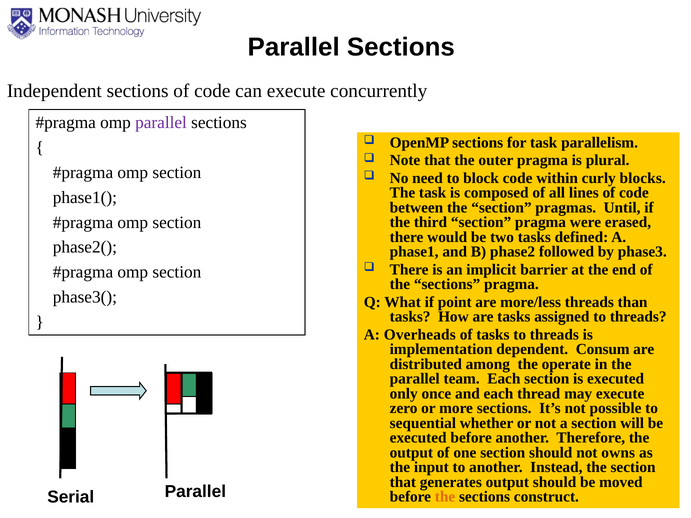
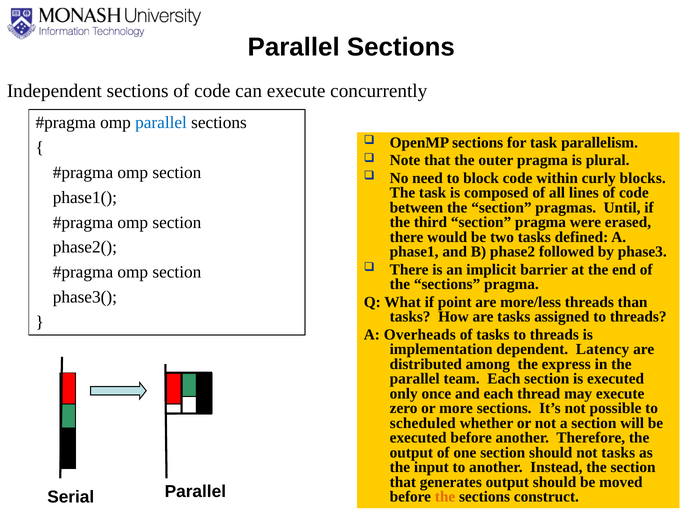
parallel colour: purple -> blue (161, 123)
Consum: Consum -> Latency (603, 350)
operate: operate -> express (566, 364)
sequential: sequential -> scheduled (423, 423)
not owns: owns -> tasks (618, 453)
